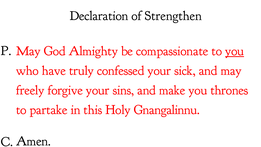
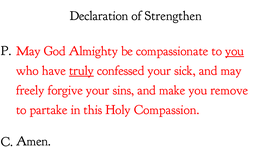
truly underline: none -> present (81, 70)
thrones: thrones -> remove (229, 90)
Gnangalinnu: Gnangalinnu -> Compassion (167, 110)
